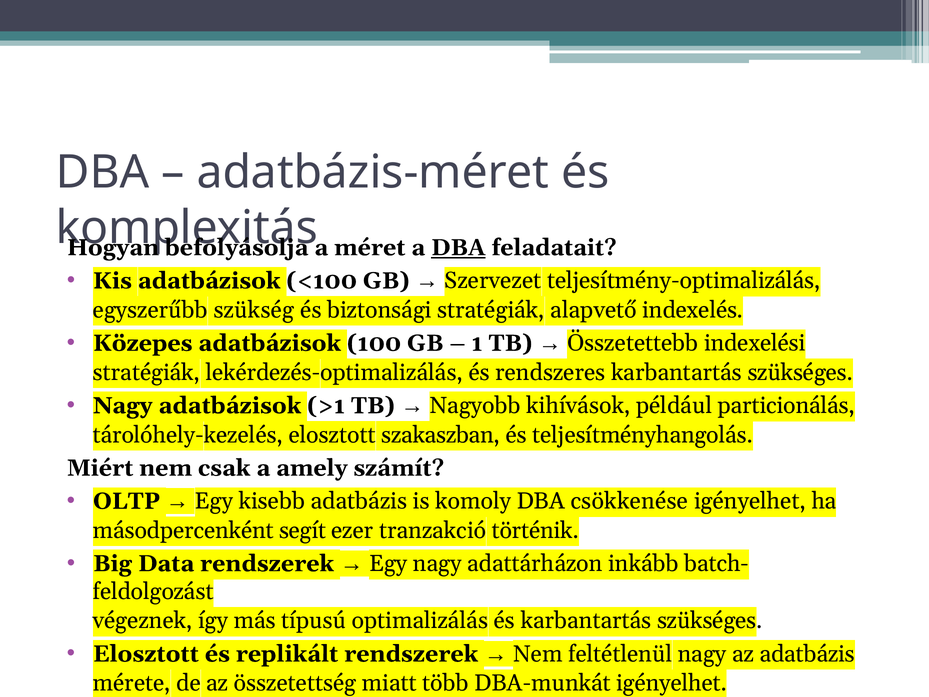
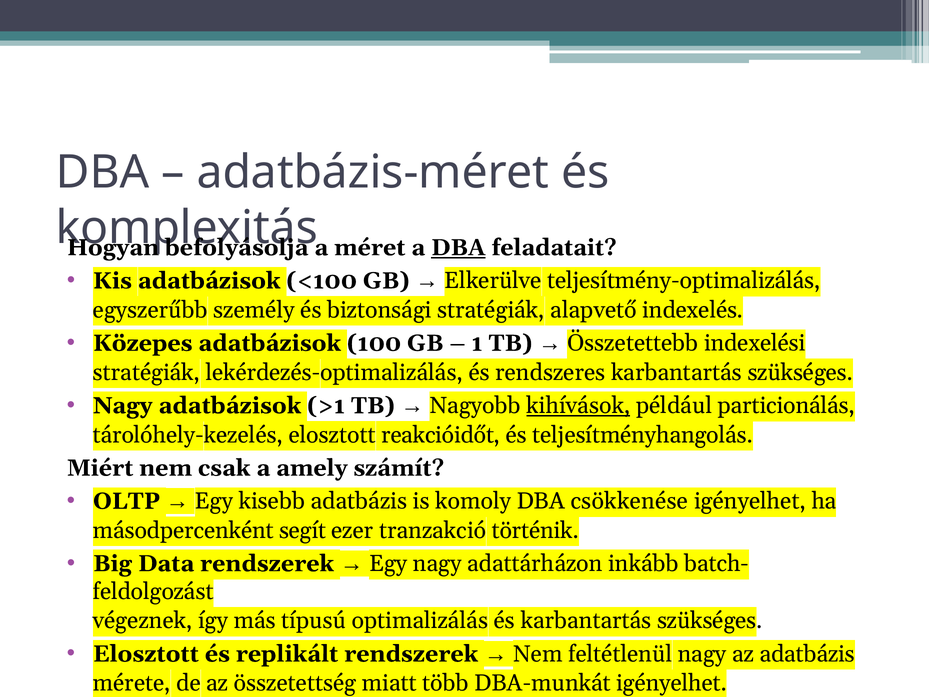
Szervezet: Szervezet -> Elkerülve (493, 281)
szükség: szükség -> személy (254, 310)
kihívások underline: none -> present (578, 405)
szakaszban: szakaszban -> reakcióidőt (441, 435)
